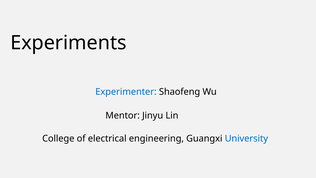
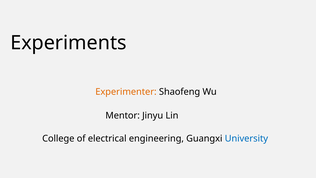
Experimenter colour: blue -> orange (126, 92)
